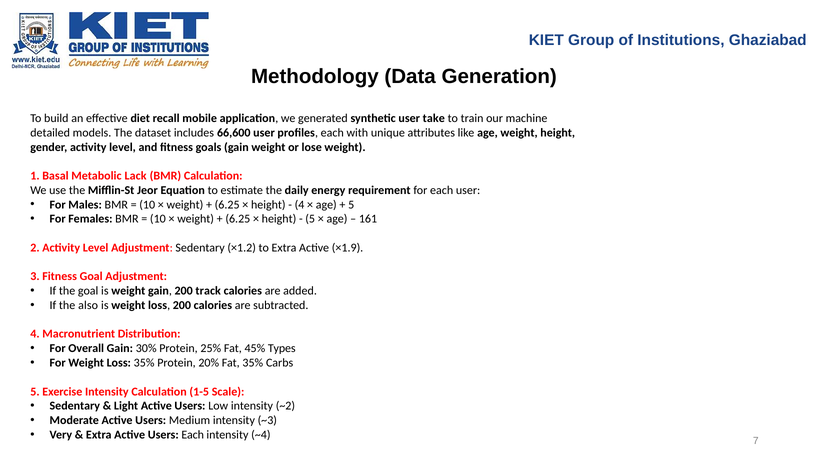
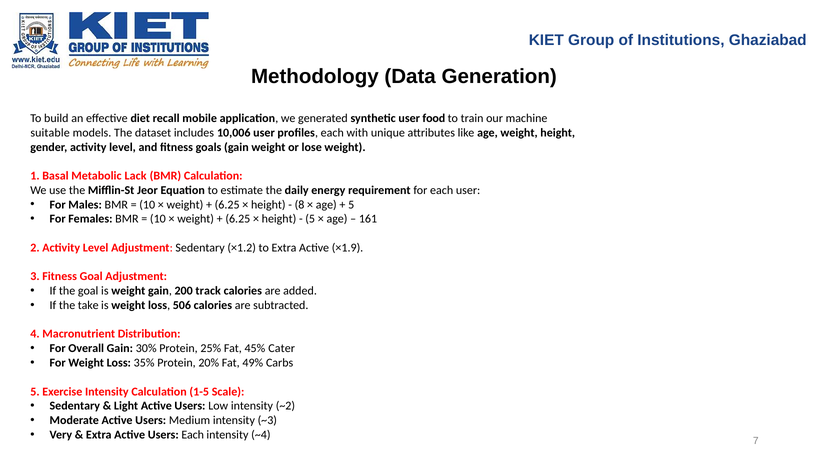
take: take -> food (434, 118)
detailed: detailed -> suitable (50, 133)
66,600: 66,600 -> 10,006 (234, 133)
4: 4 -> 8 (300, 205)
also: also -> take (88, 306)
loss 200: 200 -> 506 (182, 306)
Types: Types -> Cater (282, 349)
Fat 35%: 35% -> 49% (253, 363)
